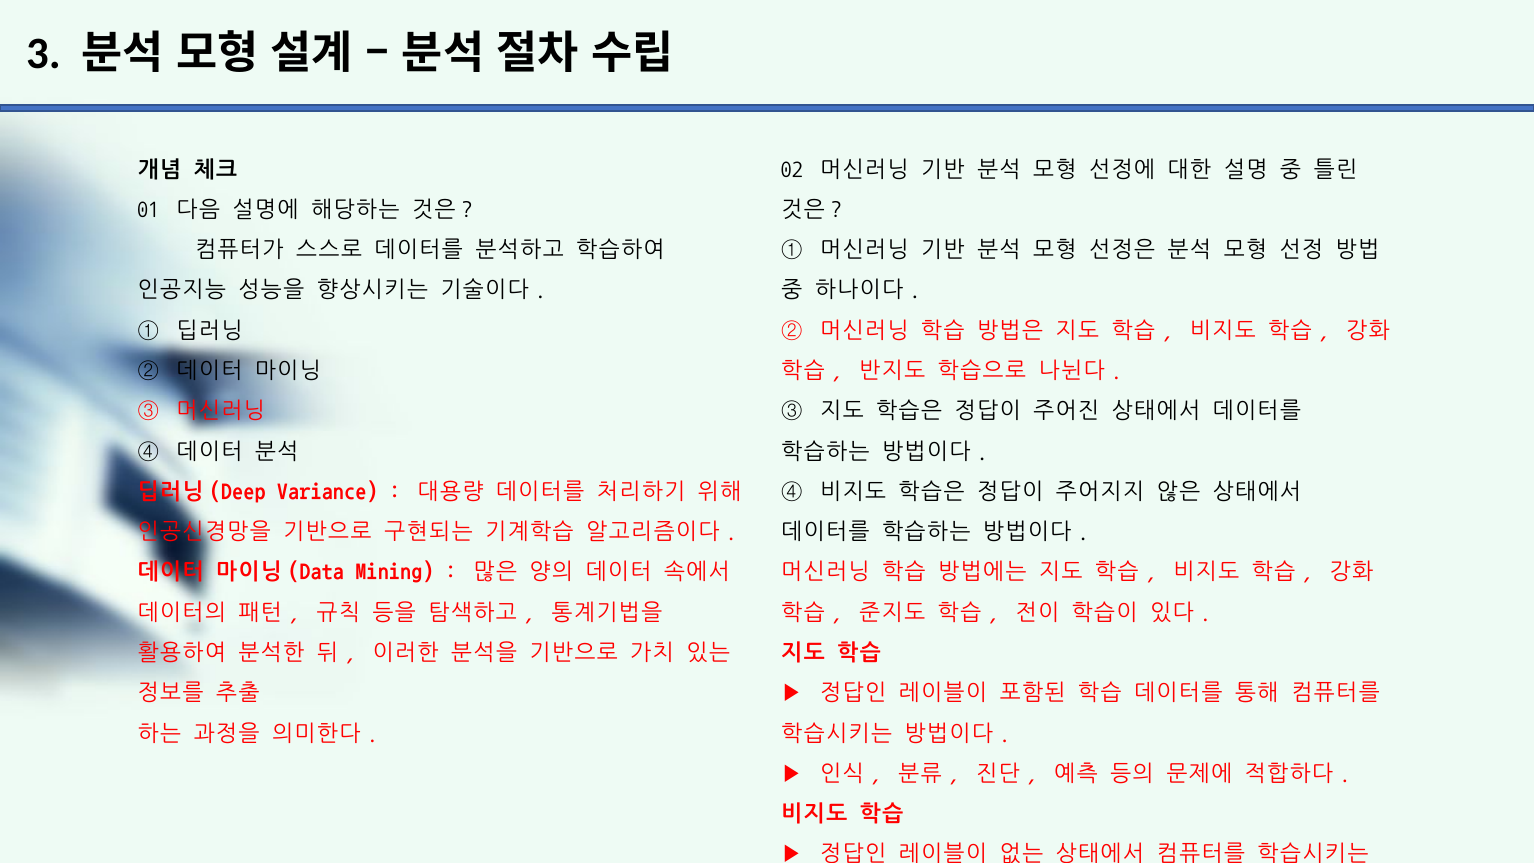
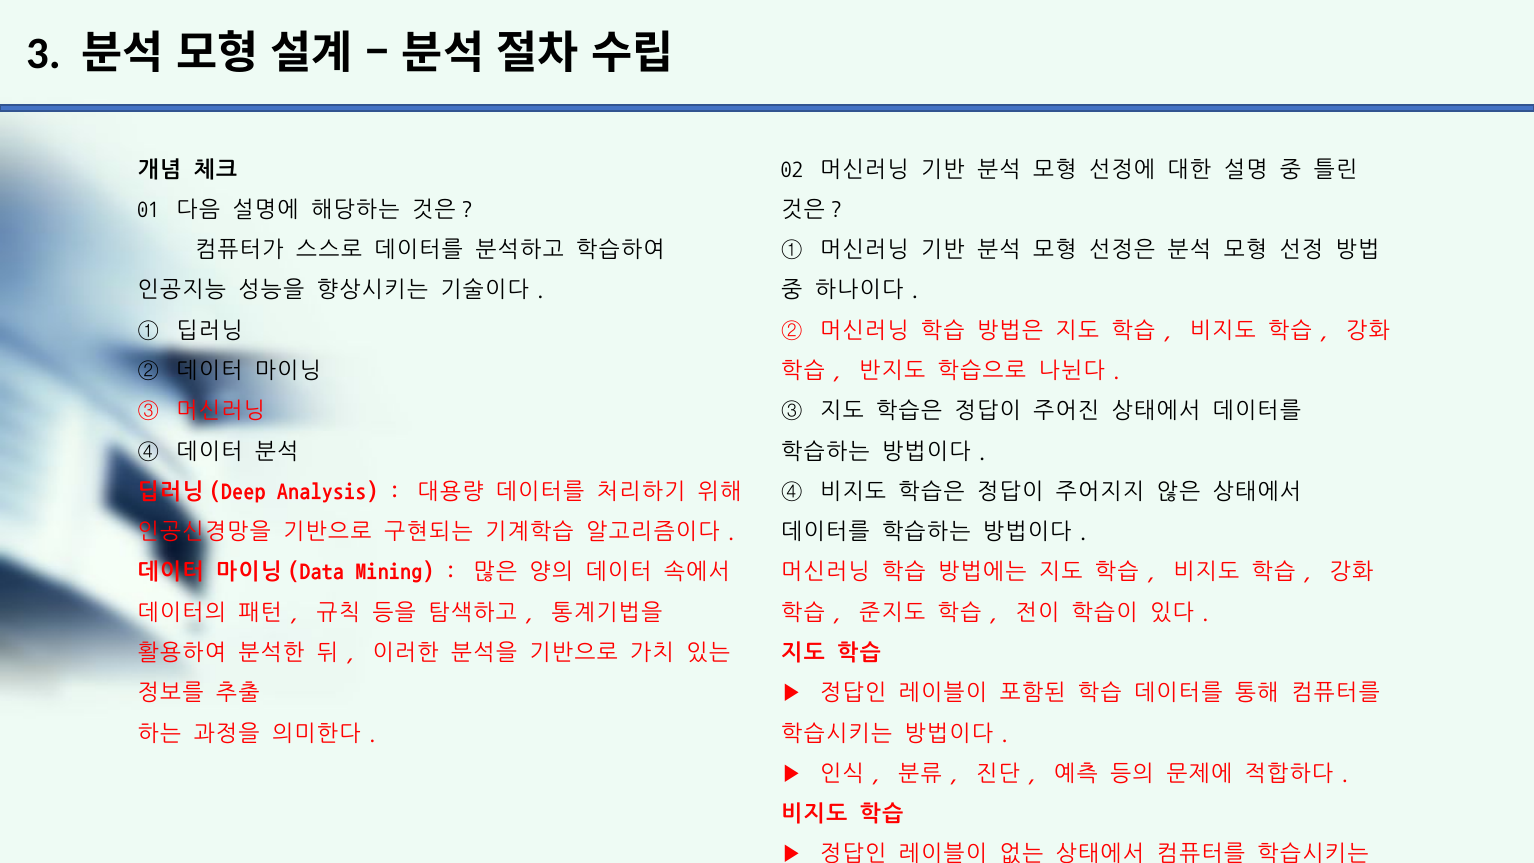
Variance: Variance -> Analysis (327, 491)
